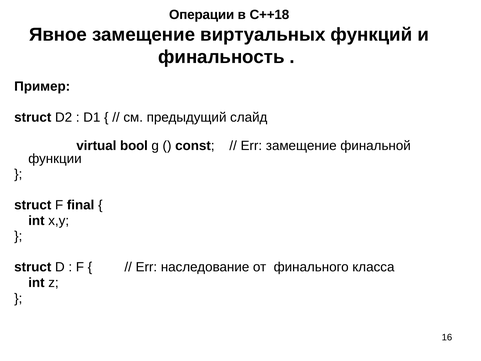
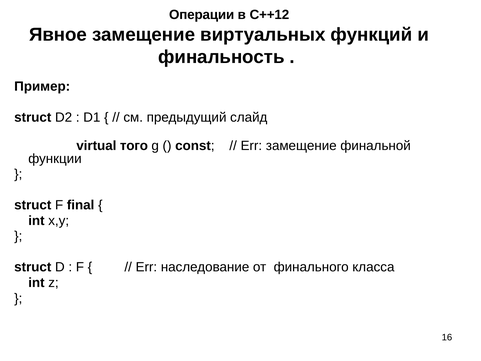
С++18: С++18 -> С++12 (269, 15)
bool: bool -> того (134, 146)
